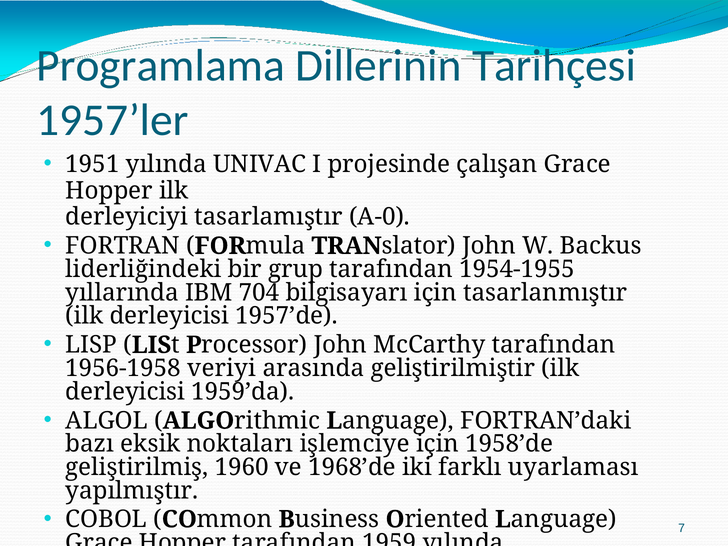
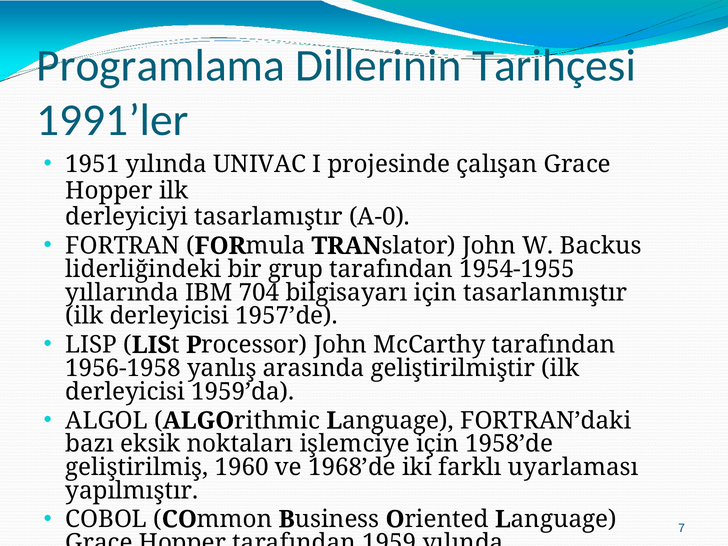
1957’ler: 1957’ler -> 1991’ler (113, 120)
veriyi: veriyi -> yanlış (222, 368)
